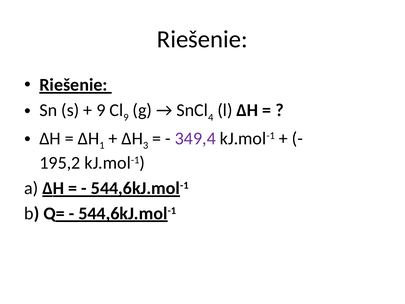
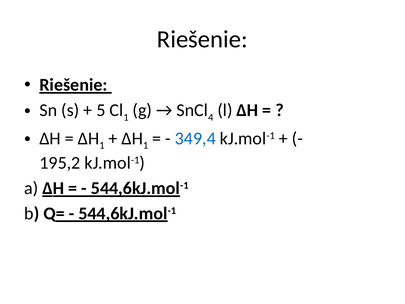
9: 9 -> 5 (101, 110)
9: 9 -> 1 (126, 117)
3: 3 -> 1 (146, 145)
349,4 colour: purple -> blue (195, 138)
